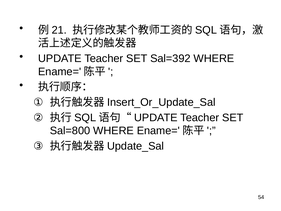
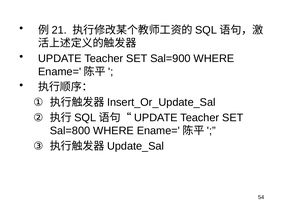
Sal=392: Sal=392 -> Sal=900 (170, 58)
